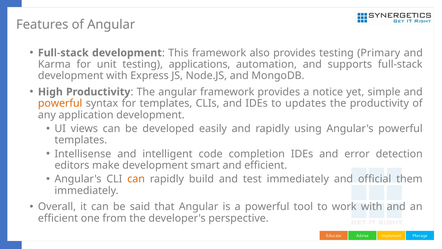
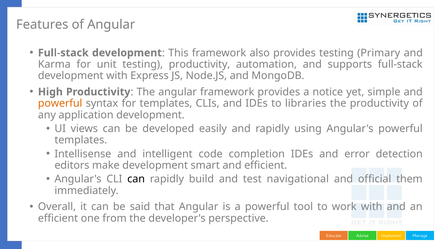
testing applications: applications -> productivity (199, 64)
updates: updates -> libraries (306, 103)
can colour: orange -> black (136, 179)
test immediately: immediately -> navigational (298, 179)
